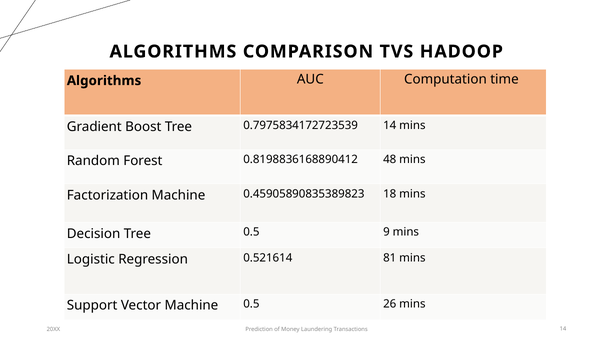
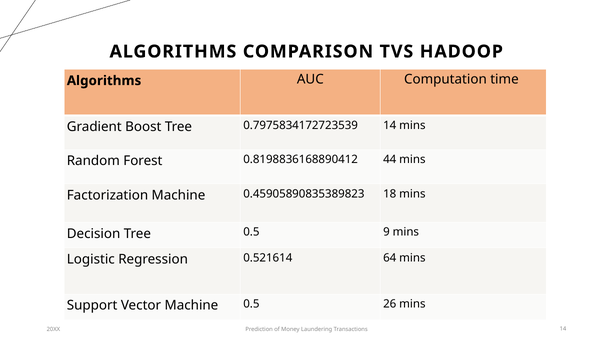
48: 48 -> 44 (390, 159)
81: 81 -> 64 (390, 258)
